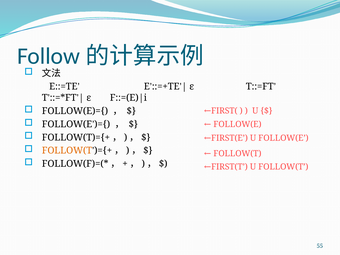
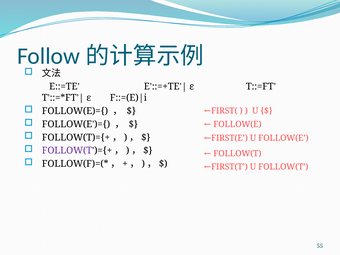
FOLLOW(T colour: orange -> purple (67, 151)
